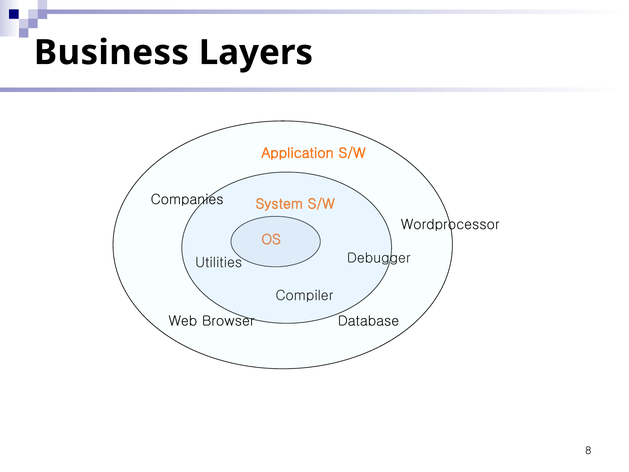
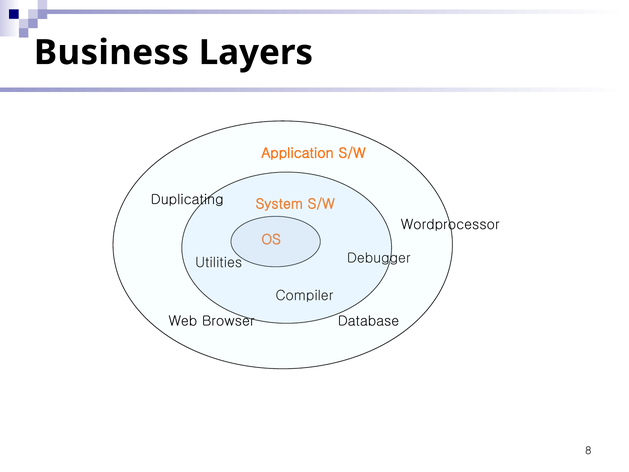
Companies: Companies -> Duplicating (187, 200)
